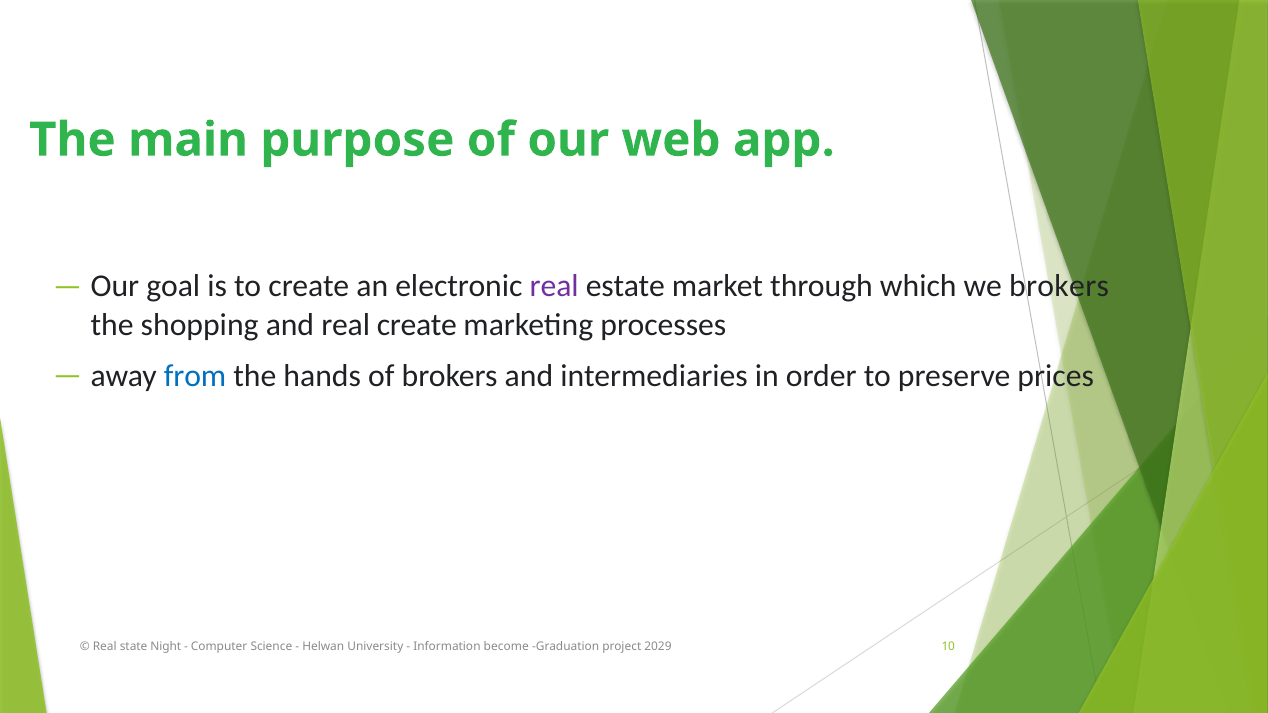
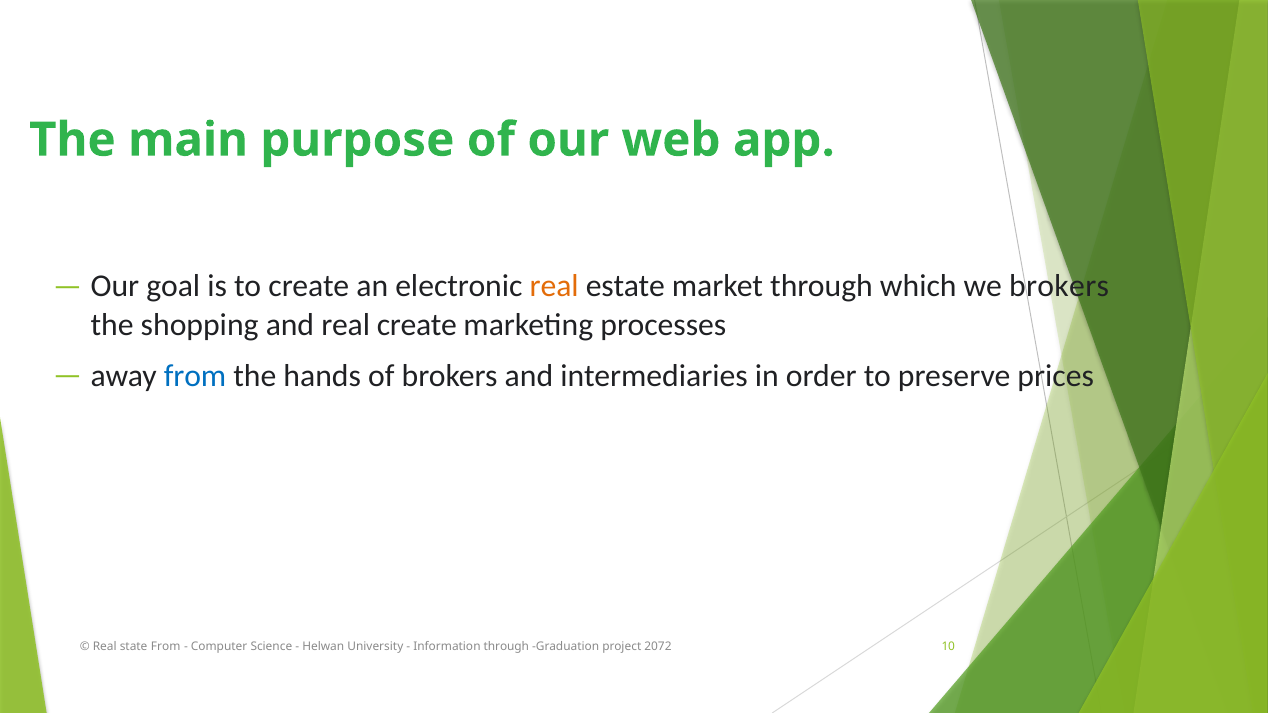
real colour: purple -> orange (554, 287)
state Night: Night -> From (166, 647)
Information become: become -> through (506, 647)
2029: 2029 -> 2072 (658, 647)
